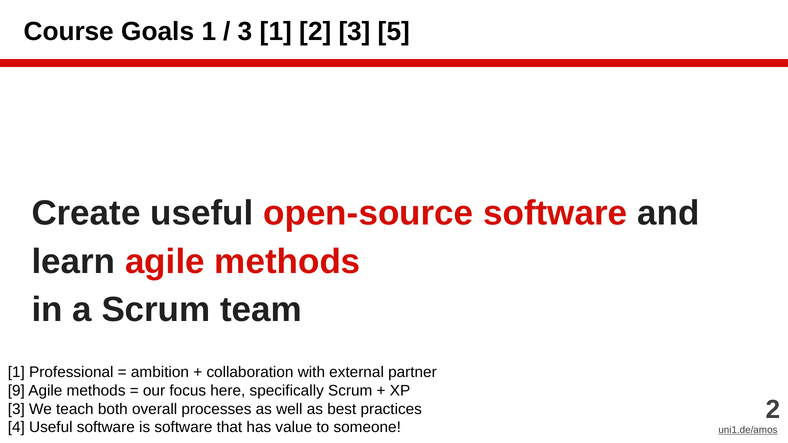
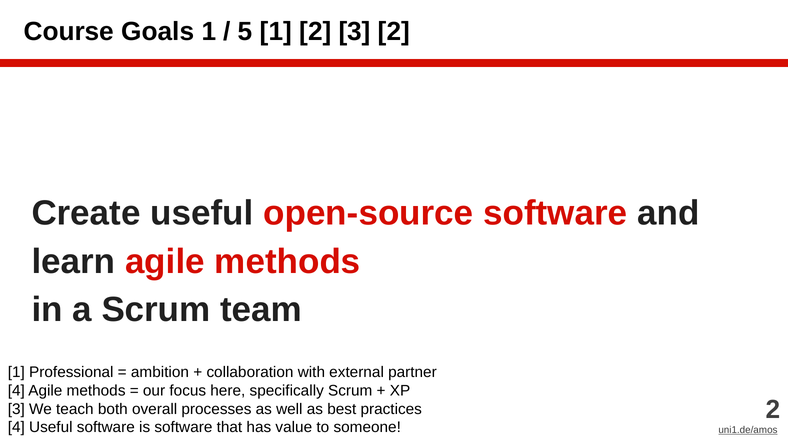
3: 3 -> 5 (245, 31)
3 5: 5 -> 2 (394, 31)
9: 9 -> 4 (16, 391)
